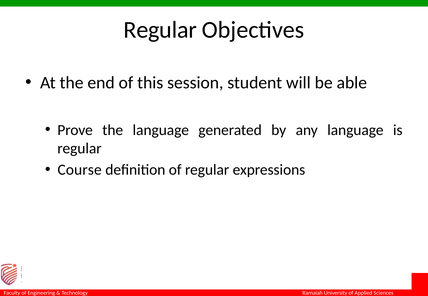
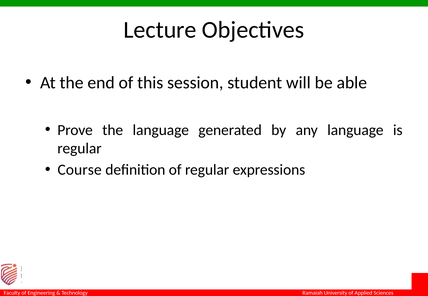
Regular: Regular -> Lecture (160, 30)
